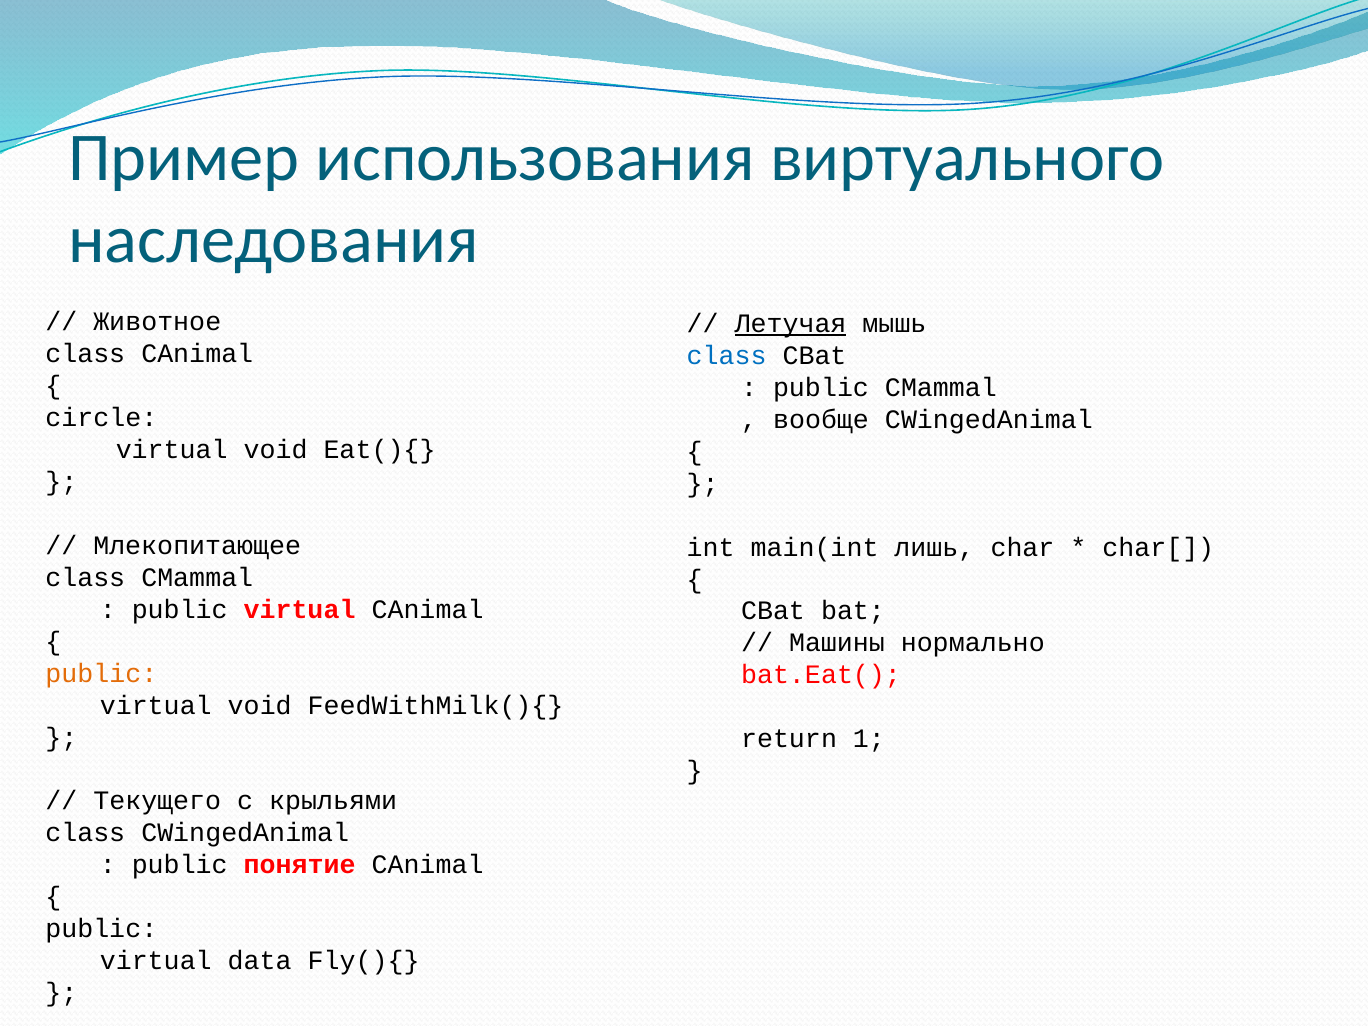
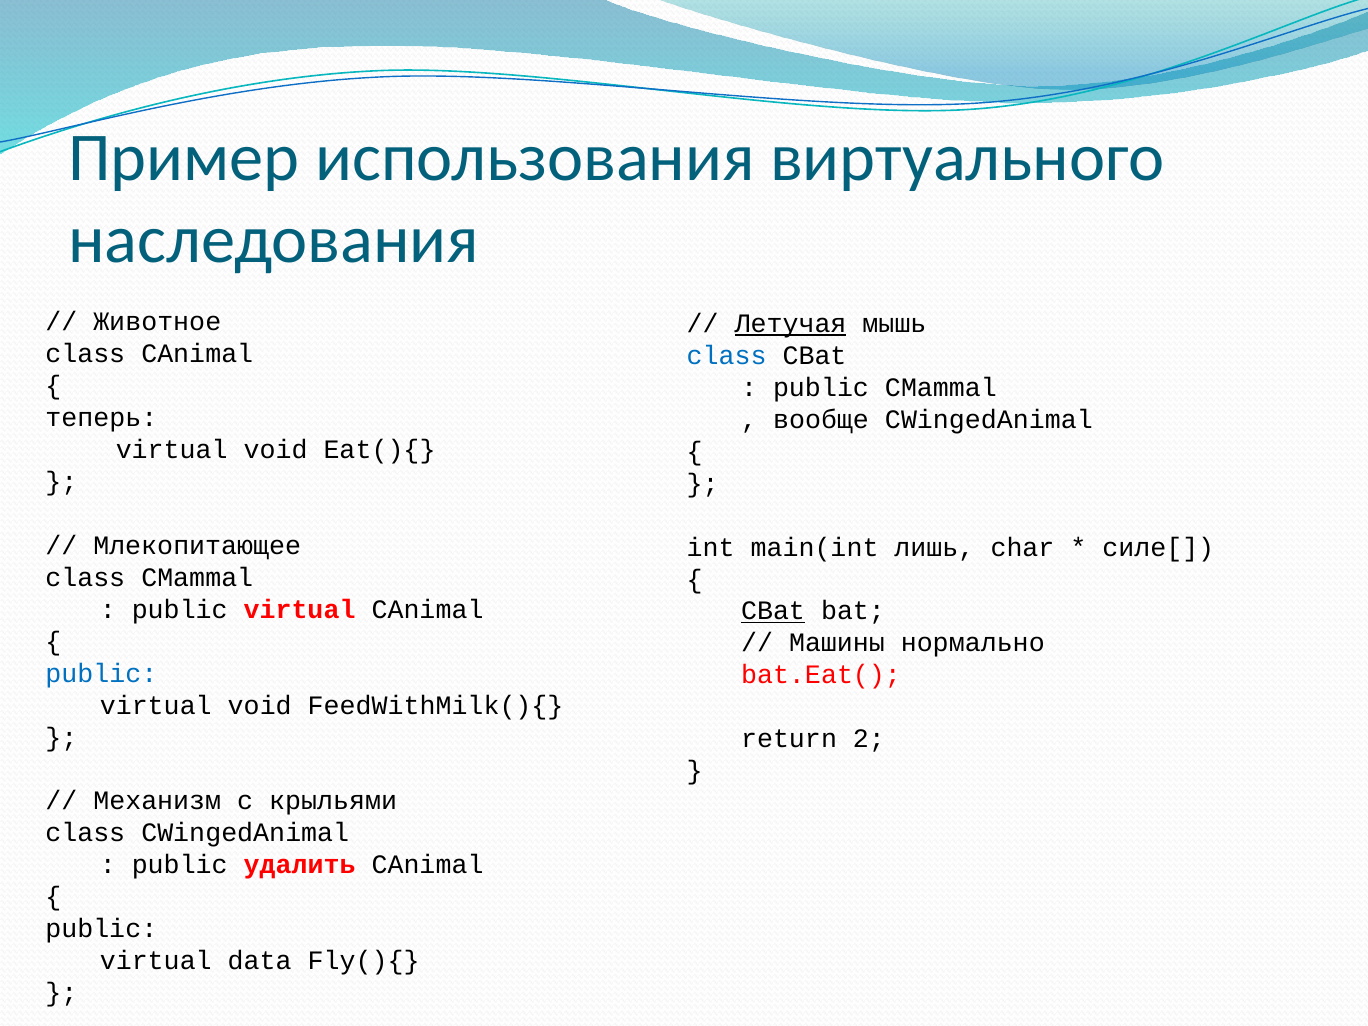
circle: circle -> теперь (101, 418)
char[: char[ -> силе[ (1158, 547)
CBat underline: none -> present (773, 611)
public colour: orange -> blue (101, 673)
1: 1 -> 2 (869, 739)
Текущего: Текущего -> Механизм (157, 801)
понятие: понятие -> удалить (300, 865)
